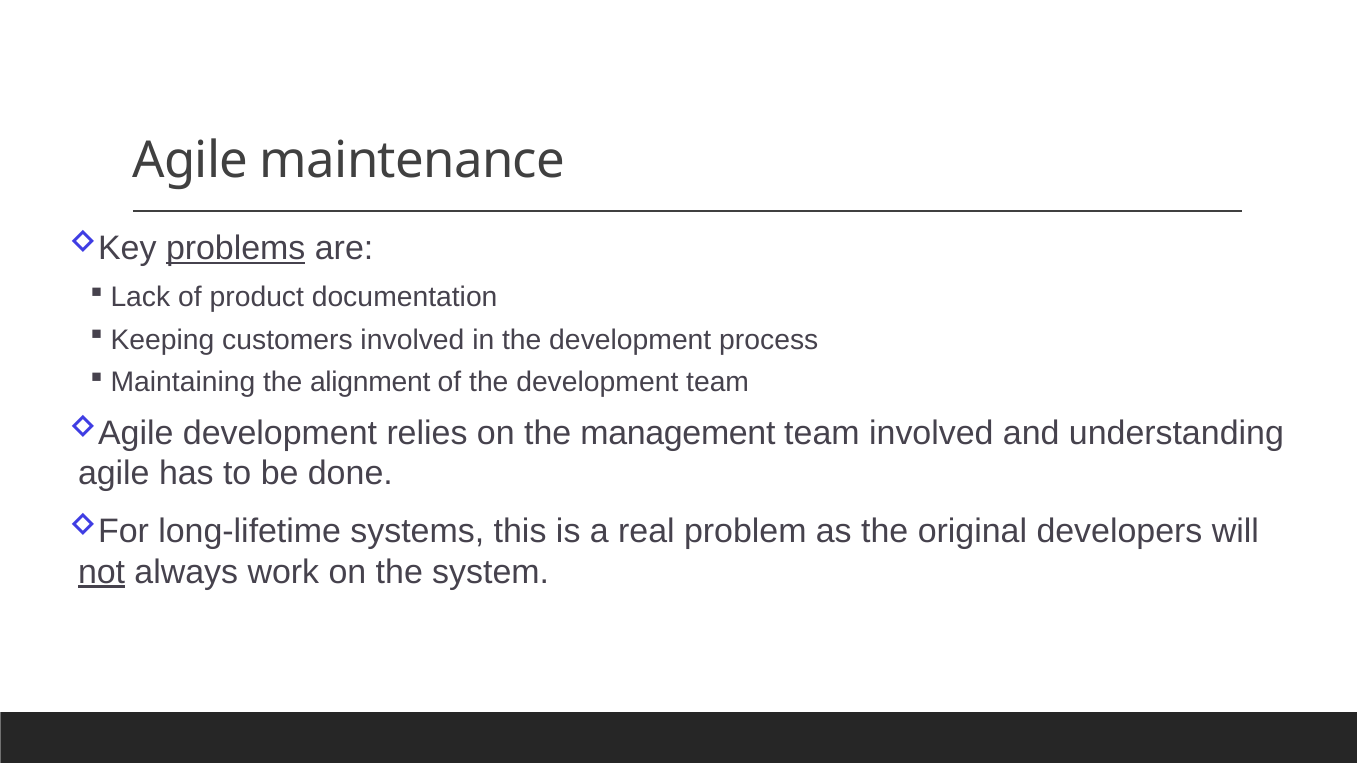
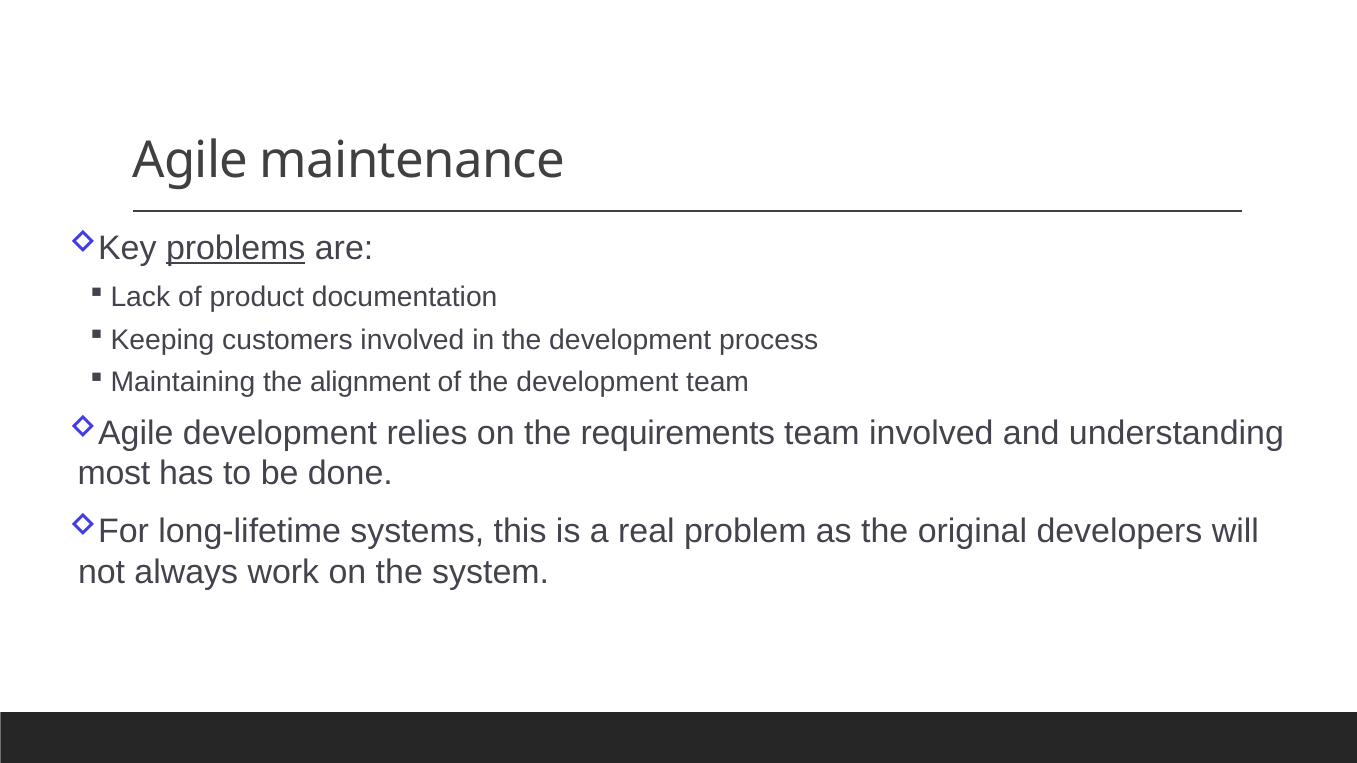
management: management -> requirements (678, 433)
agile: agile -> most (114, 474)
not underline: present -> none (102, 572)
